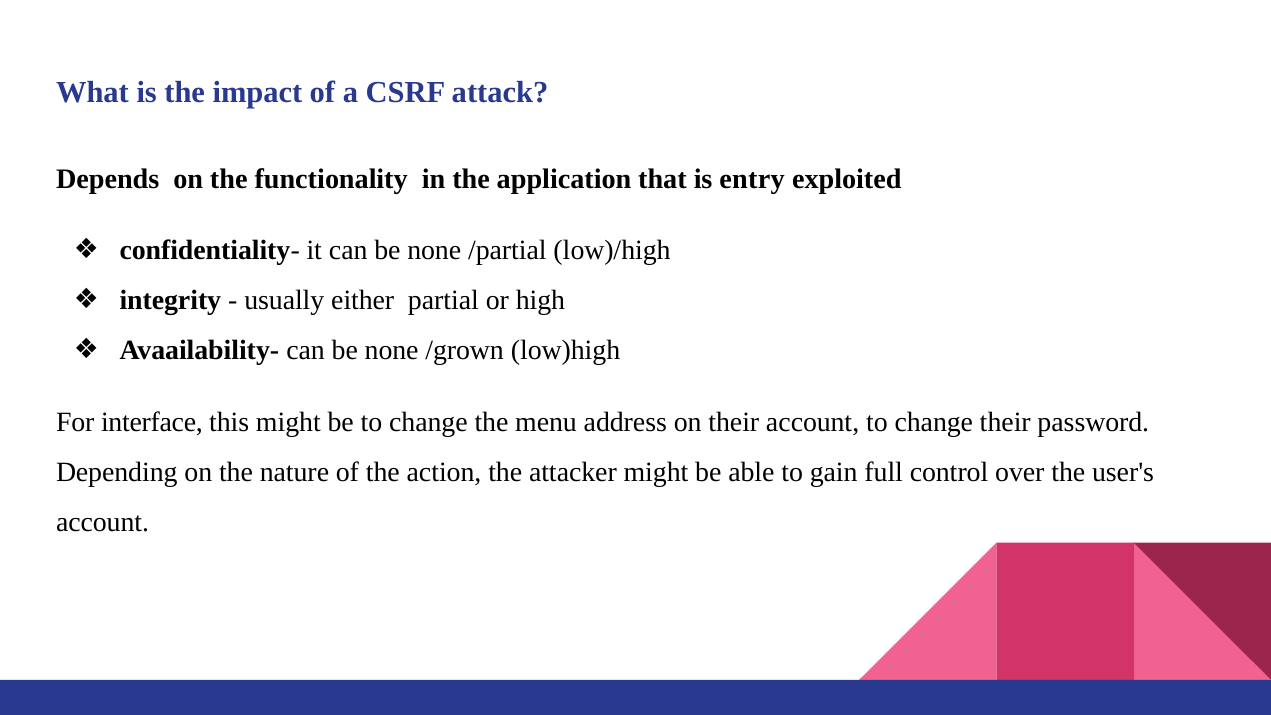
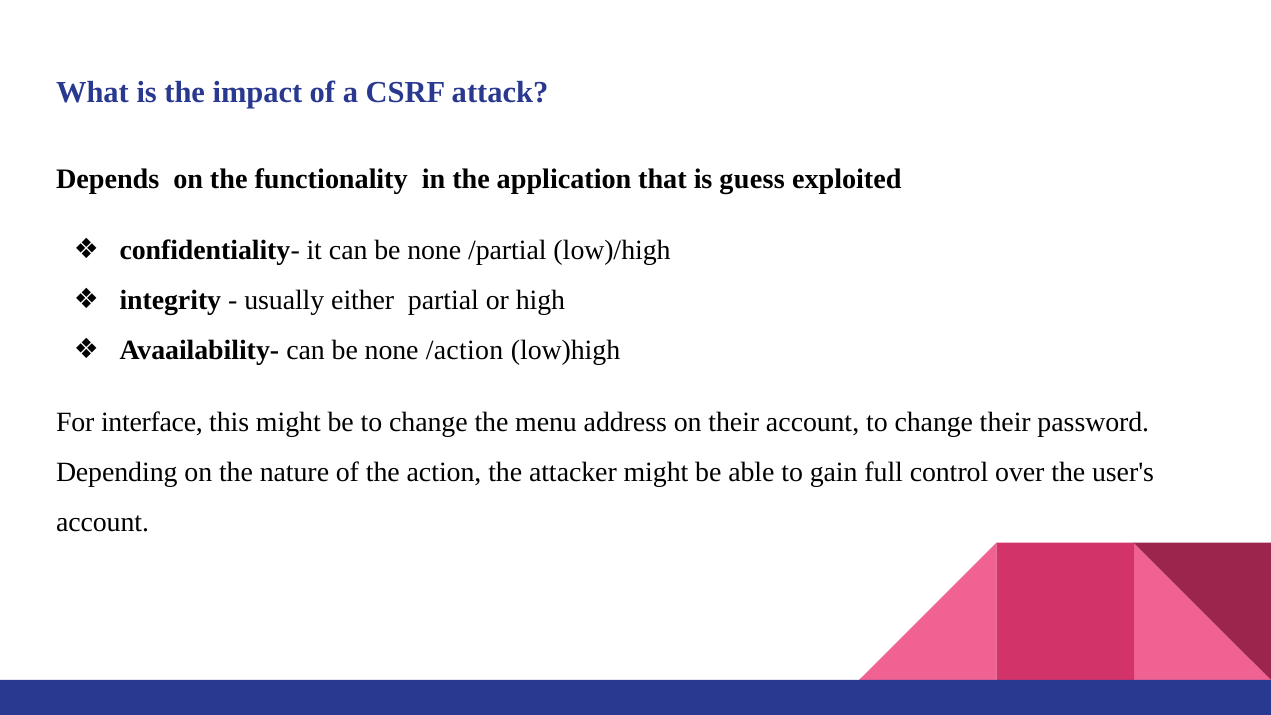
entry: entry -> guess (752, 179)
/grown: /grown -> /action (465, 351)
